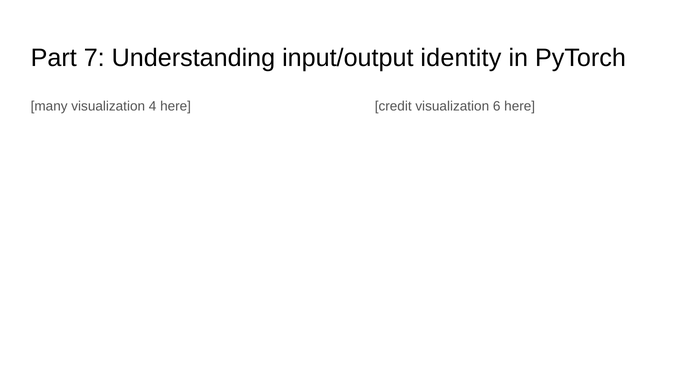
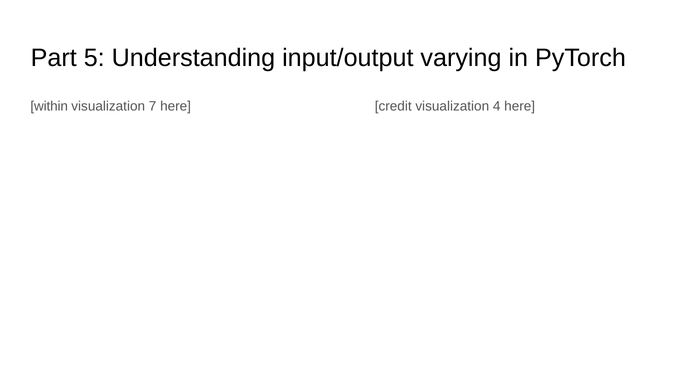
7: 7 -> 5 (94, 58)
identity: identity -> varying (461, 58)
many: many -> within (49, 106)
4: 4 -> 7 (153, 106)
6: 6 -> 4 (497, 106)
